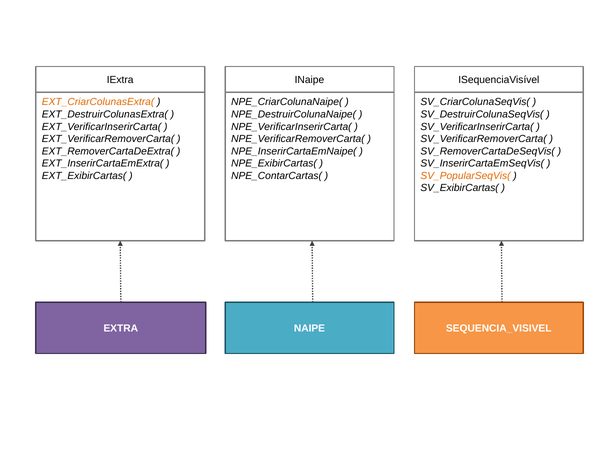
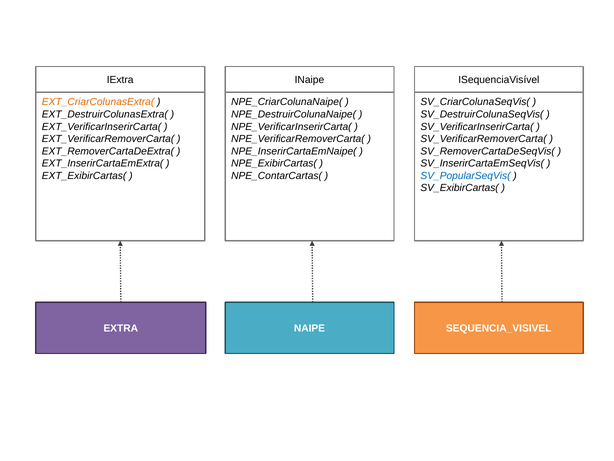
SV_PopularSeqVis( colour: orange -> blue (466, 176)
